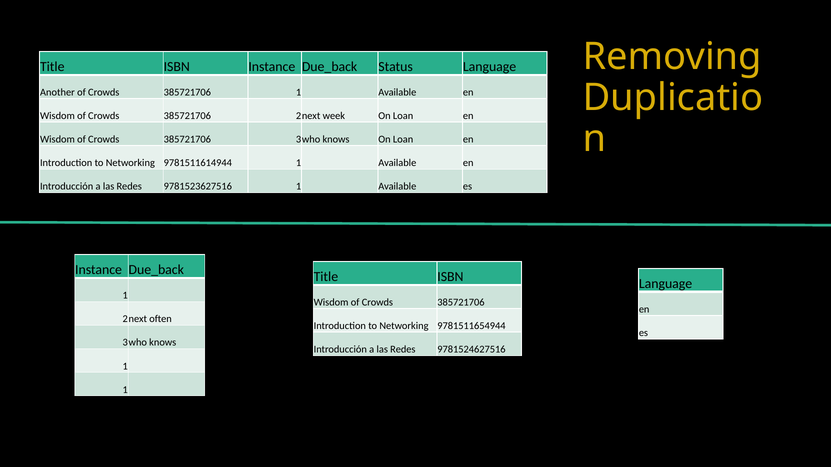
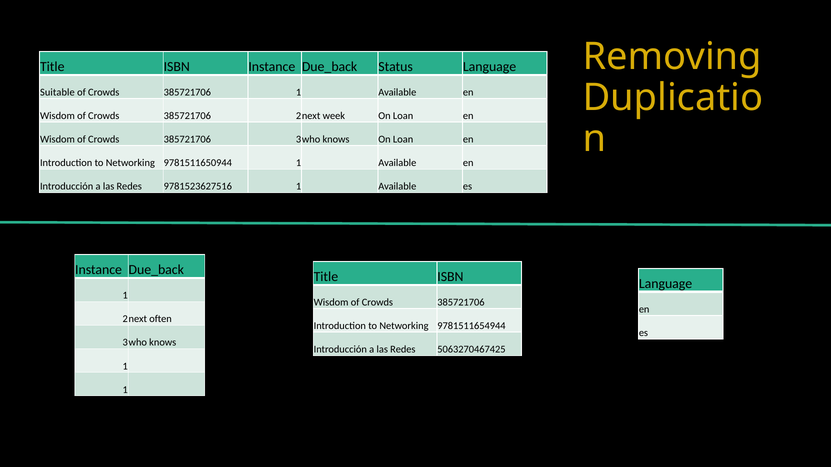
Another: Another -> Suitable (57, 92)
9781511614944: 9781511614944 -> 9781511650944 (198, 163)
9781524627516: 9781524627516 -> 5063270467425 (471, 350)
